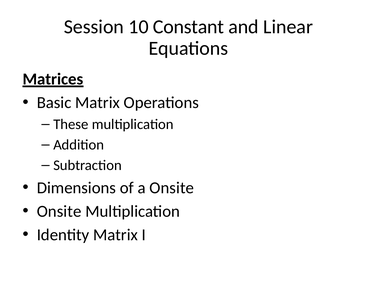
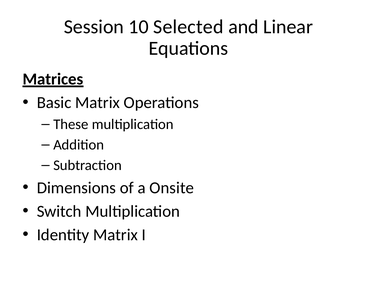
Constant: Constant -> Selected (188, 27)
Onsite: Onsite -> Switch (59, 211)
